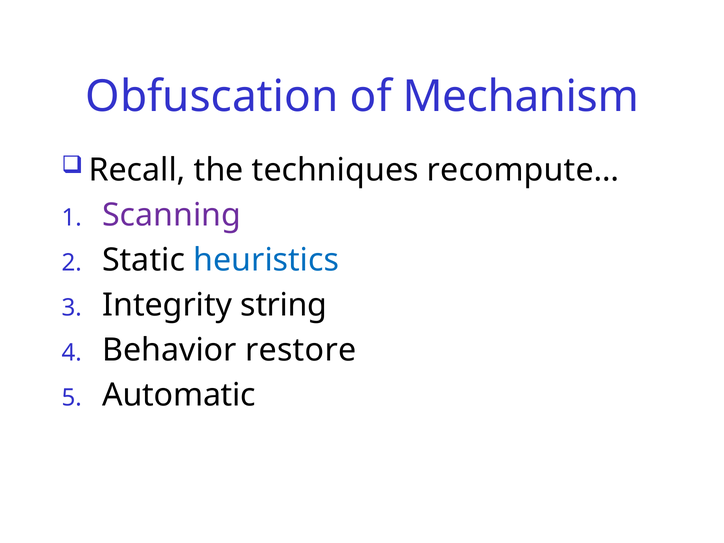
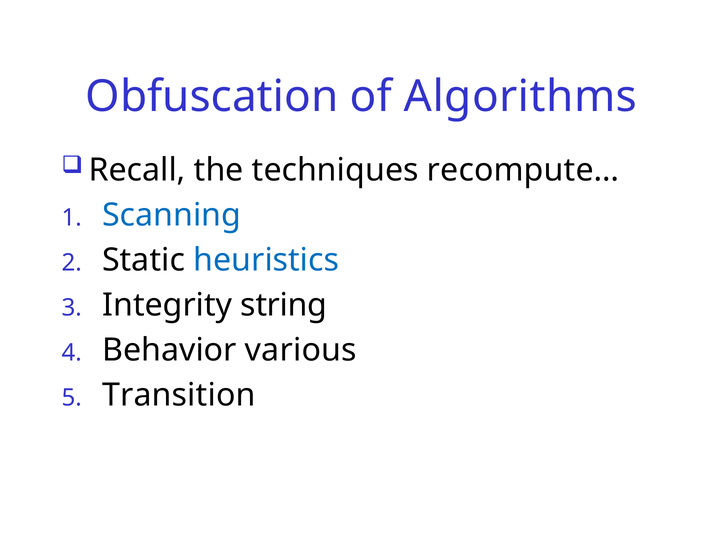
Mechanism: Mechanism -> Algorithms (520, 97)
Scanning colour: purple -> blue (172, 215)
restore: restore -> various (301, 350)
Automatic: Automatic -> Transition (179, 395)
